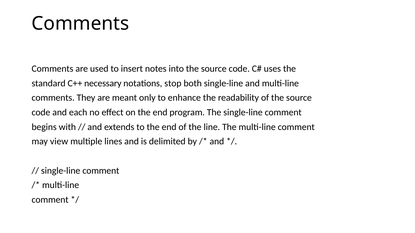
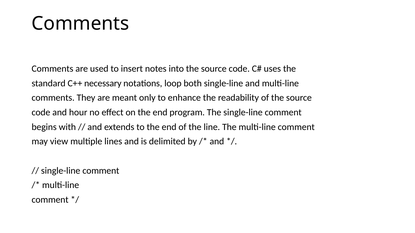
stop: stop -> loop (173, 83)
each: each -> hour (78, 113)
